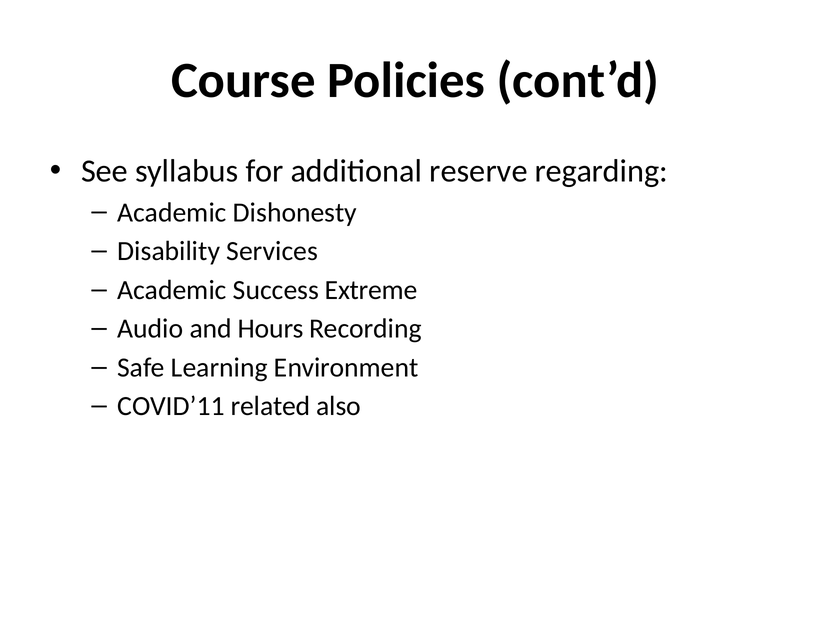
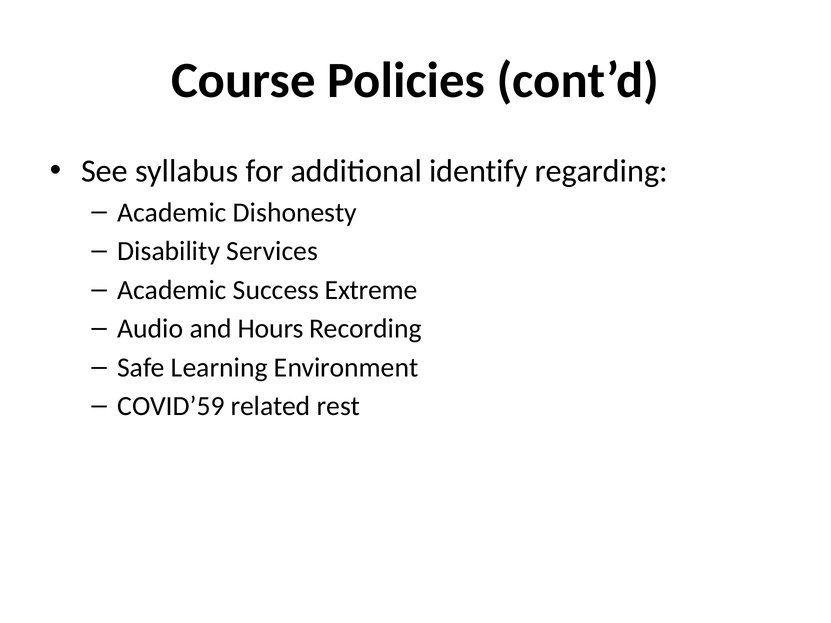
reserve: reserve -> identify (479, 171)
COVID’11: COVID’11 -> COVID’59 (171, 406)
also: also -> rest (338, 406)
